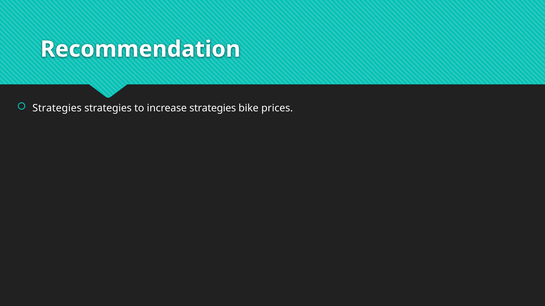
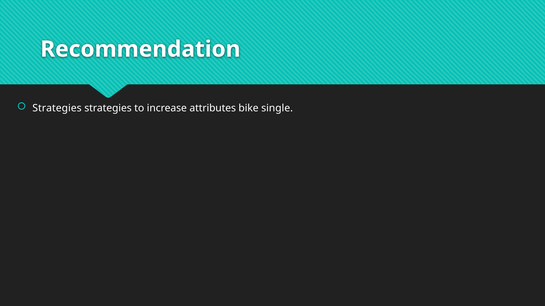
increase strategies: strategies -> attributes (213, 108)
prices: prices -> single (277, 108)
